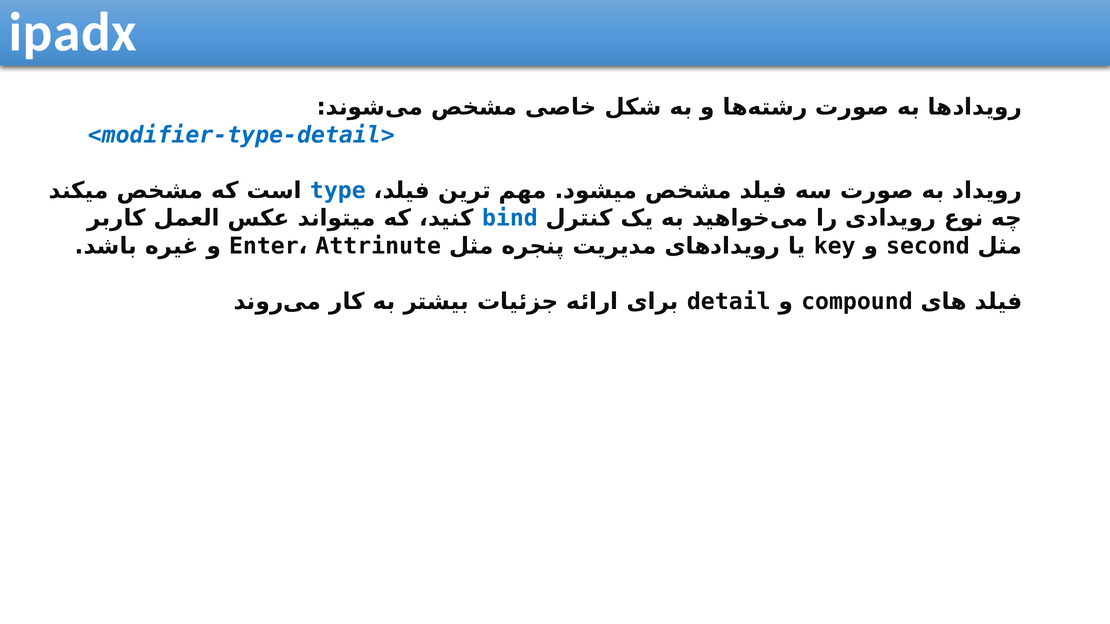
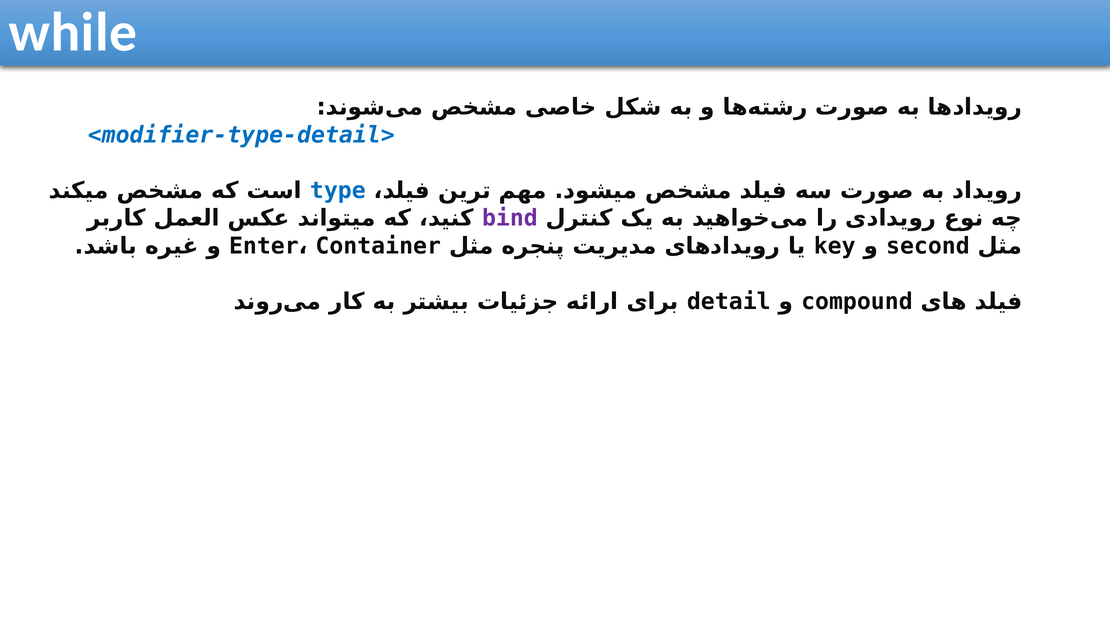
ipadx: ipadx -> while (73, 32)
bind colour: blue -> purple (510, 218)
Attrinute: Attrinute -> Container (378, 246)
